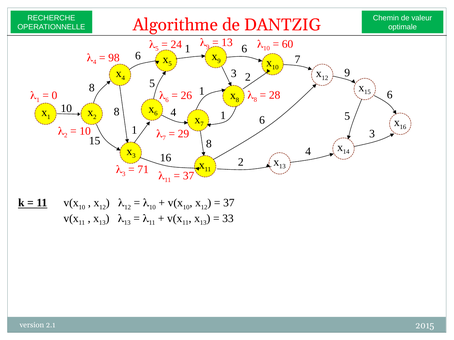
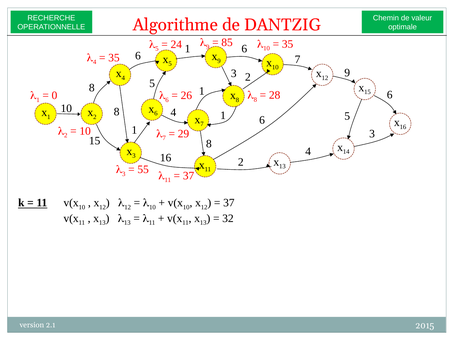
13: 13 -> 85 (227, 43)
60: 60 -> 35 (288, 44)
98: 98 -> 35 (114, 58)
71: 71 -> 55 (143, 170)
33: 33 -> 32 (228, 219)
